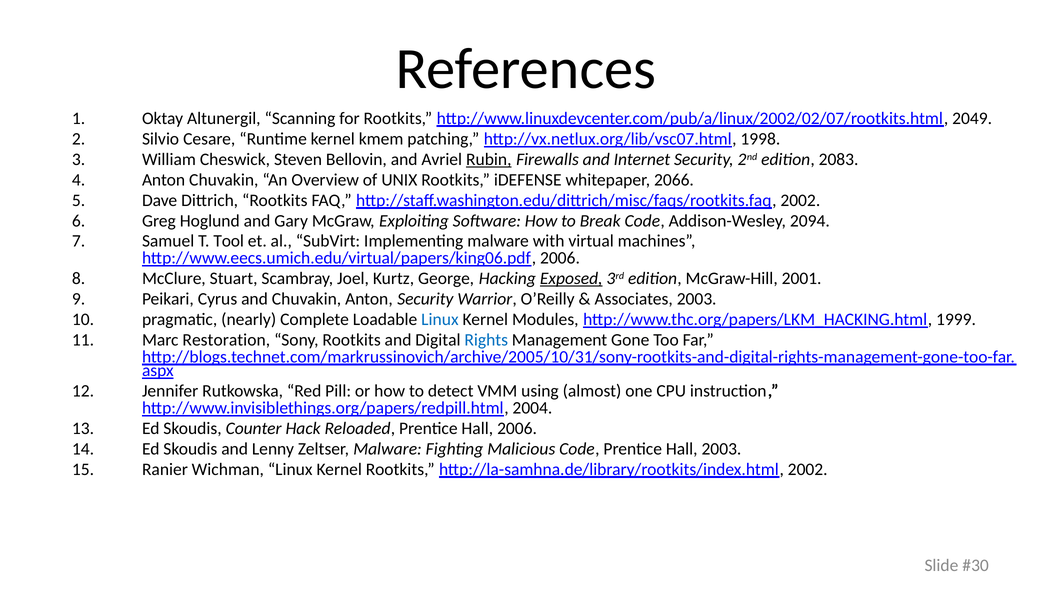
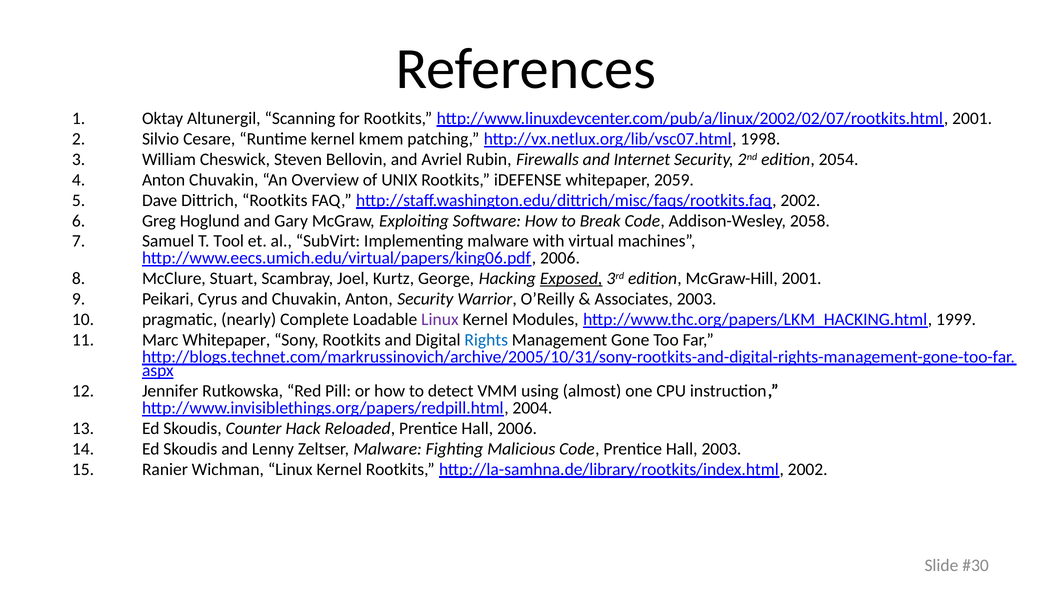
http://www.linuxdevcenter.com/pub/a/linux/2002/02/07/rootkits.html 2049: 2049 -> 2001 (972, 118)
Rubin underline: present -> none (489, 159)
2083: 2083 -> 2054 (839, 159)
2066: 2066 -> 2059 (674, 180)
2094: 2094 -> 2058 (810, 221)
Linux colour: blue -> purple (440, 319)
Marc Restoration: Restoration -> Whitepaper (226, 340)
